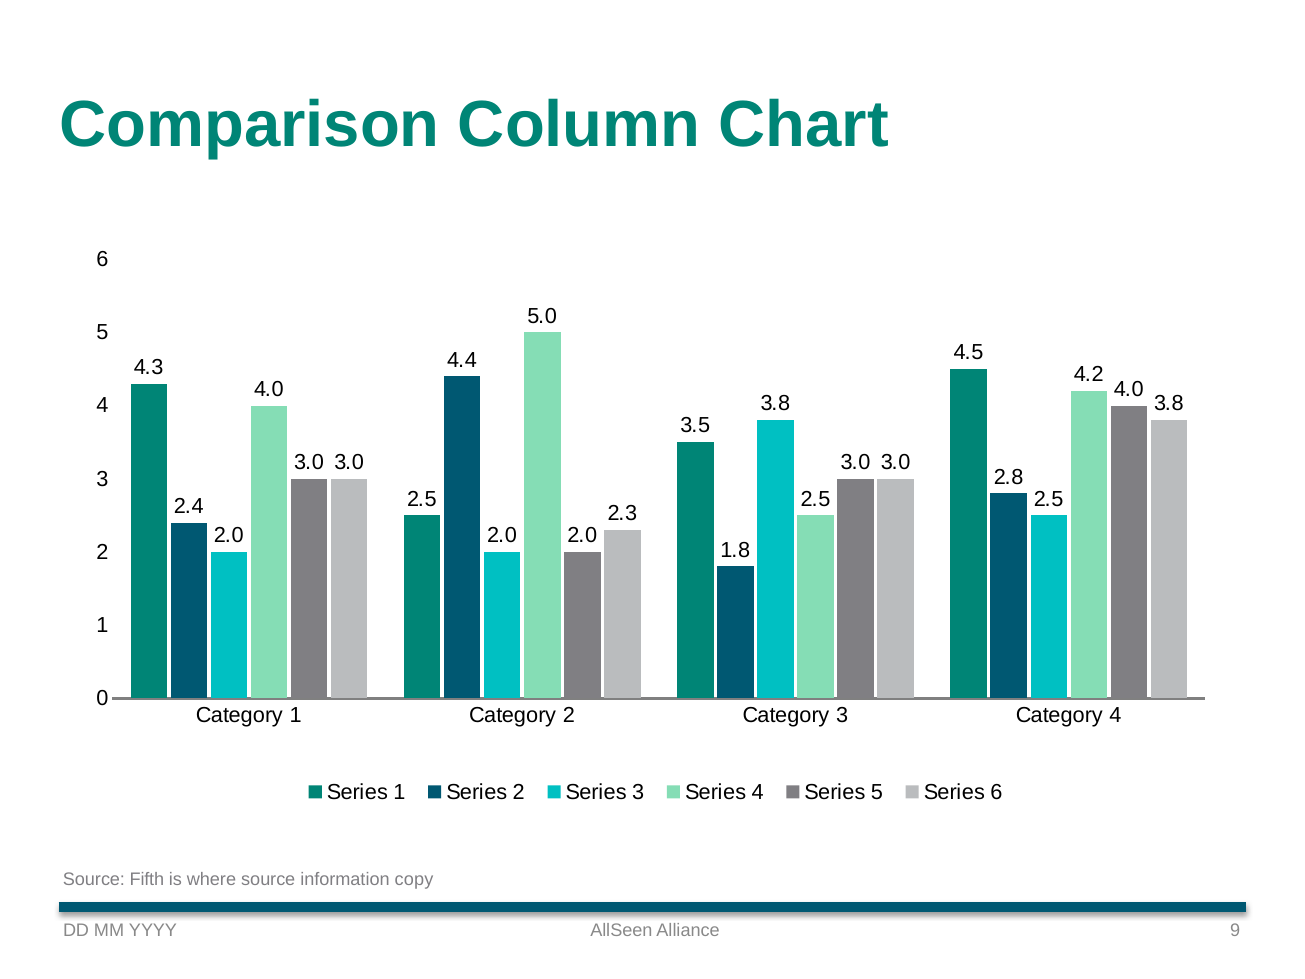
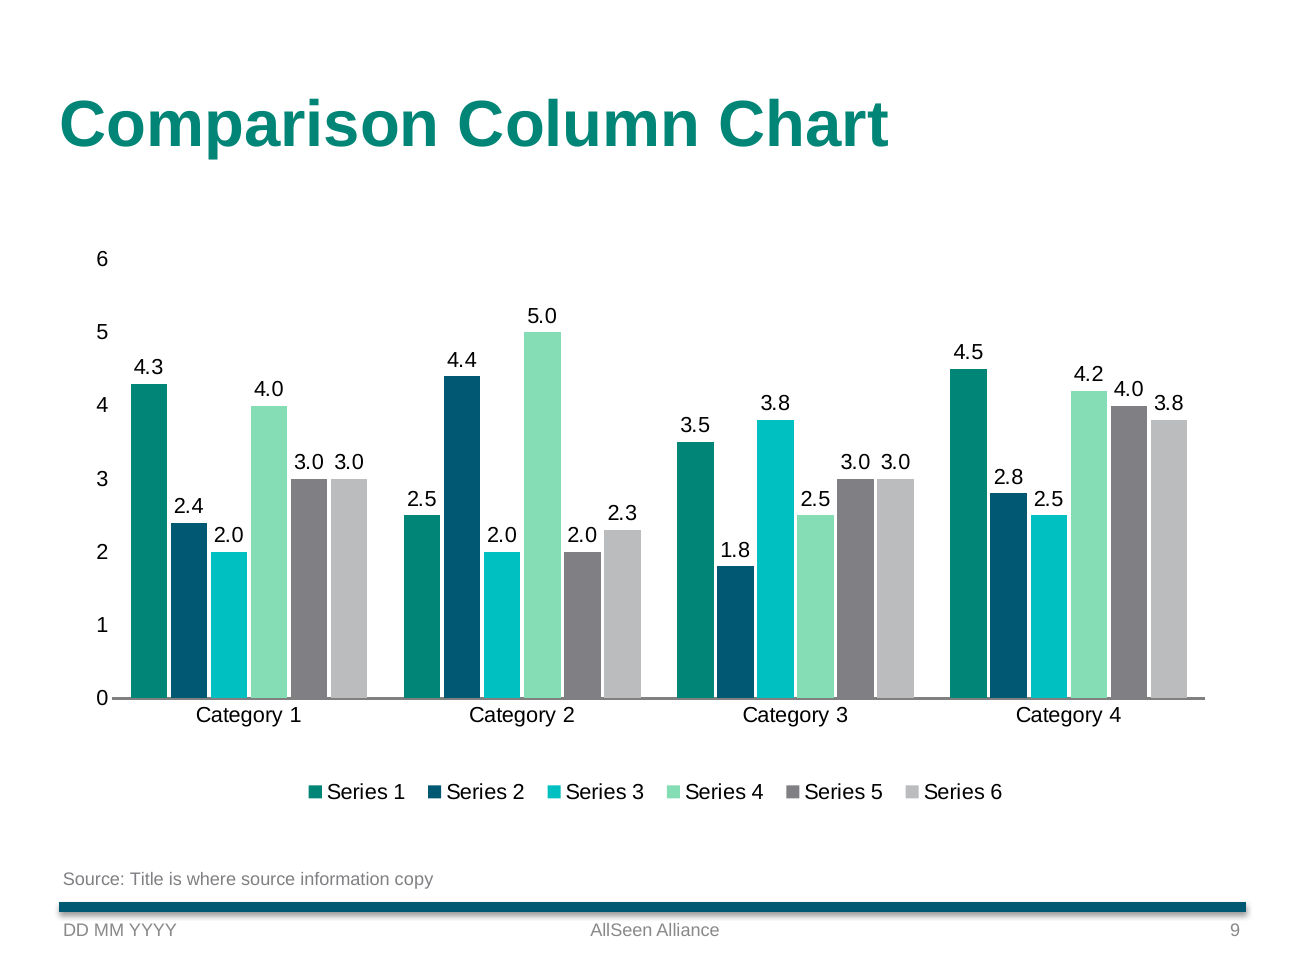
Fifth: Fifth -> Title (147, 880)
